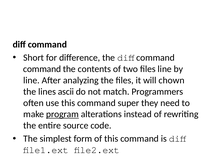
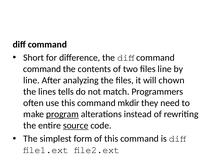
ascii: ascii -> tells (66, 92)
super: super -> mkdir (129, 103)
source underline: none -> present (76, 126)
